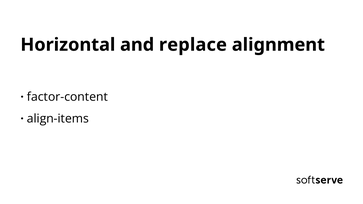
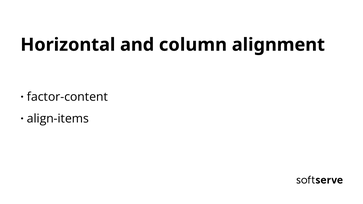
replace: replace -> column (193, 45)
